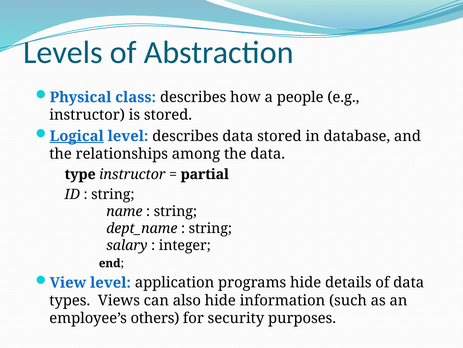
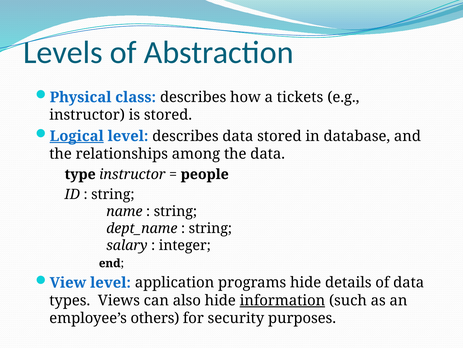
people: people -> tickets (300, 97)
partial: partial -> people (205, 174)
information underline: none -> present (282, 300)
